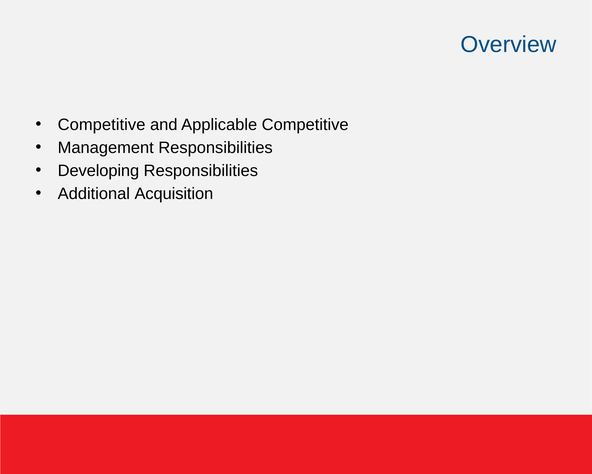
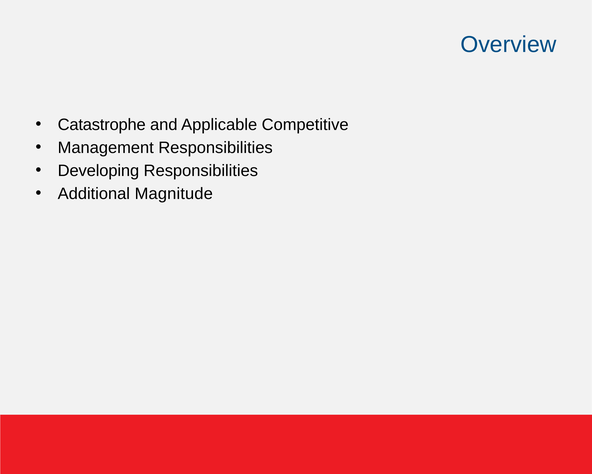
Competitive: Competitive -> Catastrophe (102, 124)
Acquisition: Acquisition -> Magnitude (174, 194)
